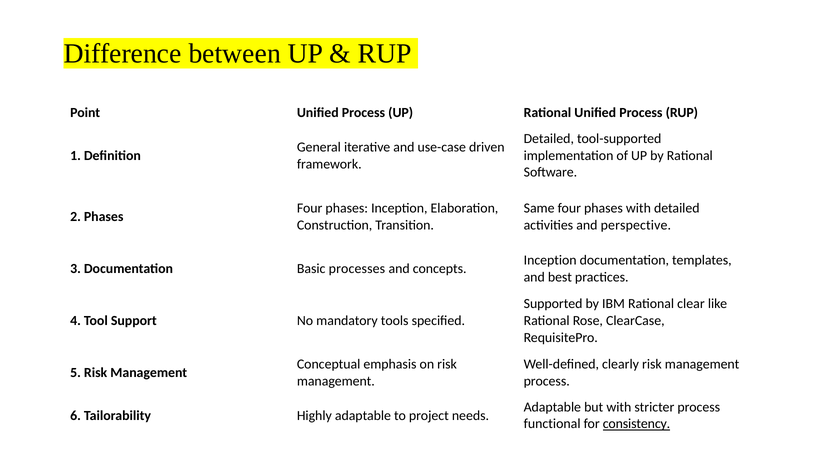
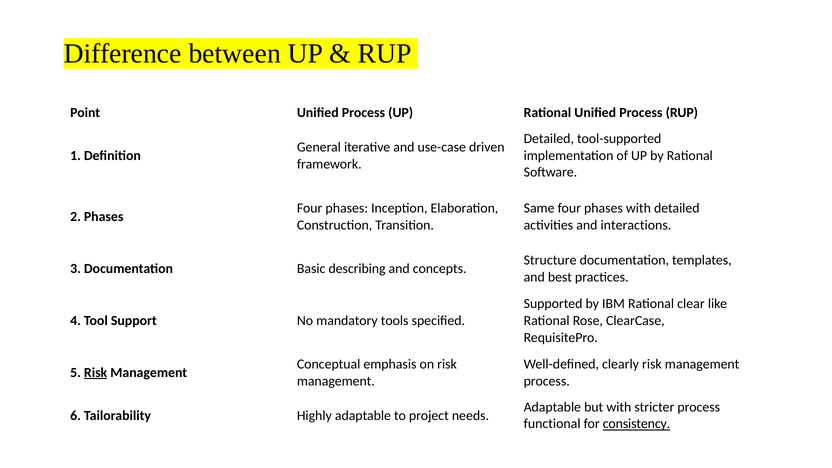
perspective: perspective -> interactions (636, 225)
Inception: Inception -> Structure (550, 260)
processes: processes -> describing (357, 269)
Risk underline: none -> present (96, 373)
